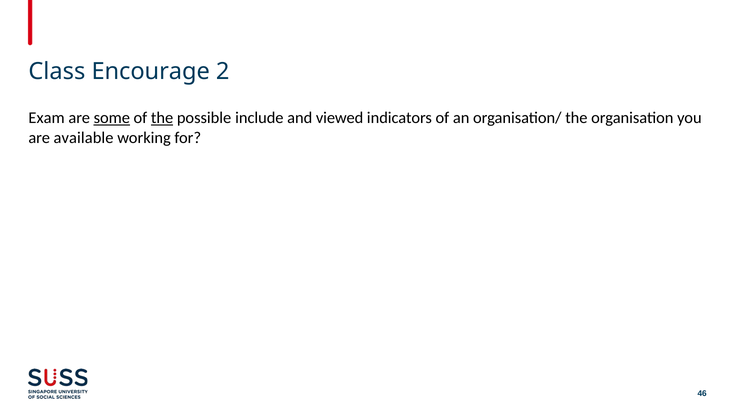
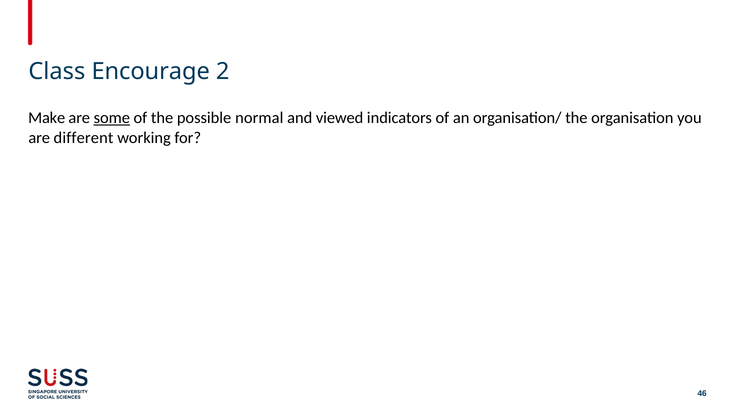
Exam: Exam -> Make (47, 118)
the underline: present -> none (162, 118)
include: include -> normal (259, 118)
available: available -> different (84, 138)
